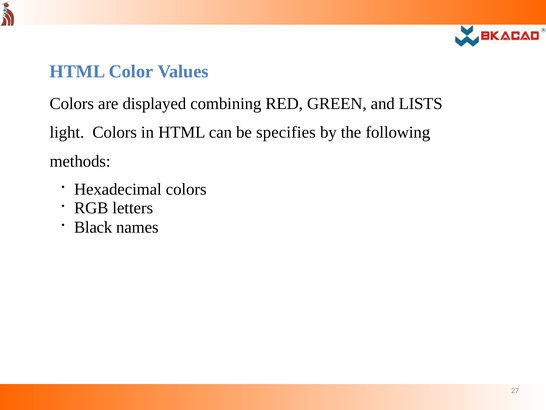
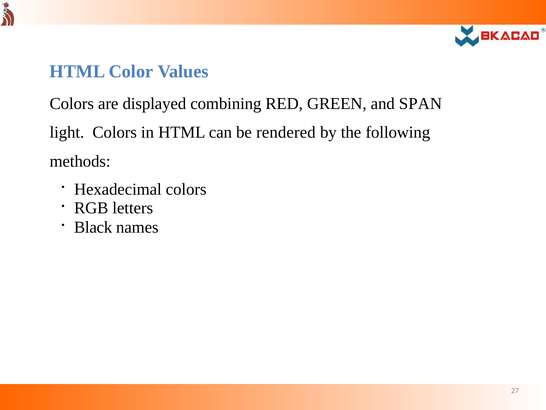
LISTS: LISTS -> SPAN (420, 103)
specifies: specifies -> rendered (286, 132)
